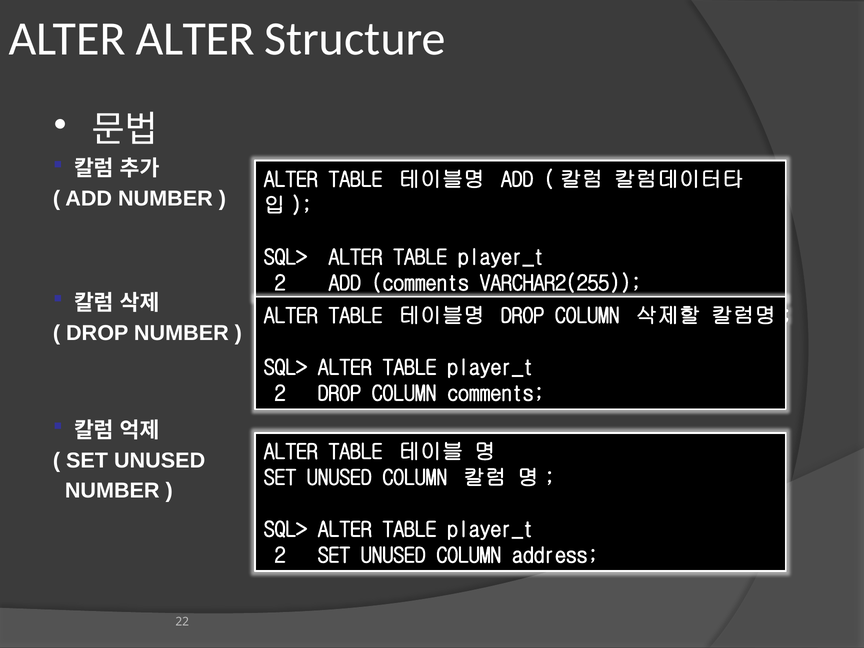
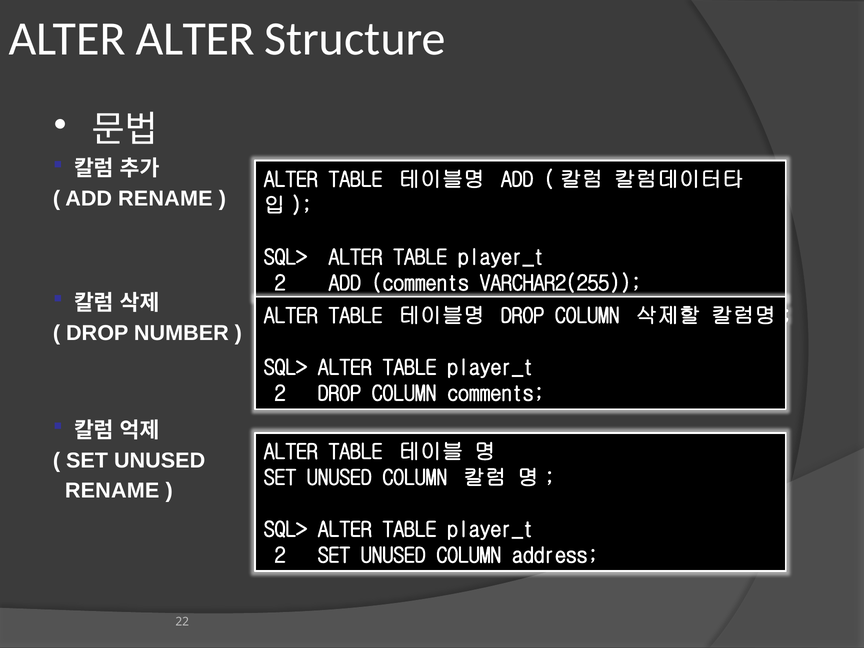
ADD NUMBER: NUMBER -> RENAME (165, 199)
NUMBER: NUMBER -> RENAME (112, 491)
